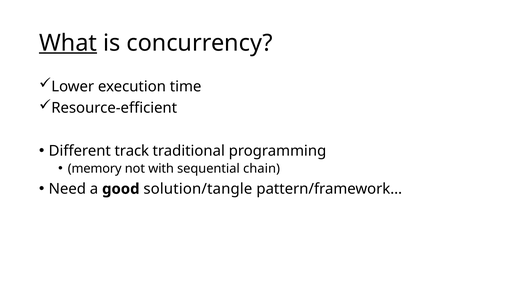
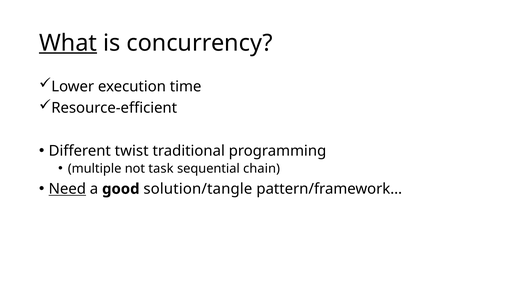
track: track -> twist (132, 151)
memory: memory -> multiple (95, 169)
with: with -> task (161, 169)
Need underline: none -> present (67, 189)
